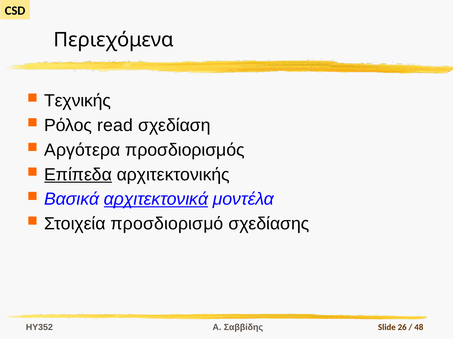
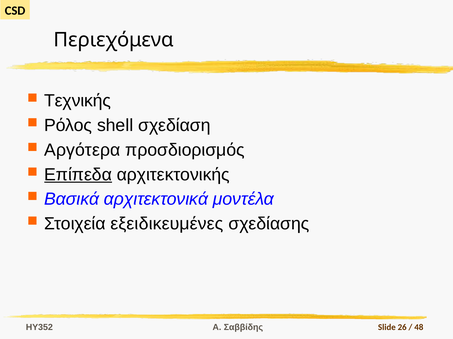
read: read -> shell (115, 126)
αρχιτεκτονικά underline: present -> none (156, 200)
προσδιορισμό: προσδιορισμό -> εξειδικευμένες (167, 224)
